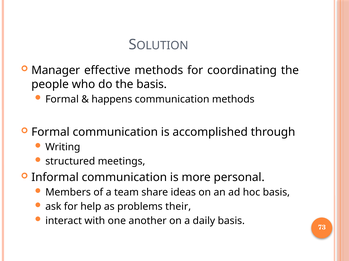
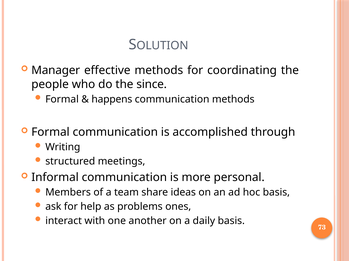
the basis: basis -> since (152, 85)
their: their -> ones (178, 207)
